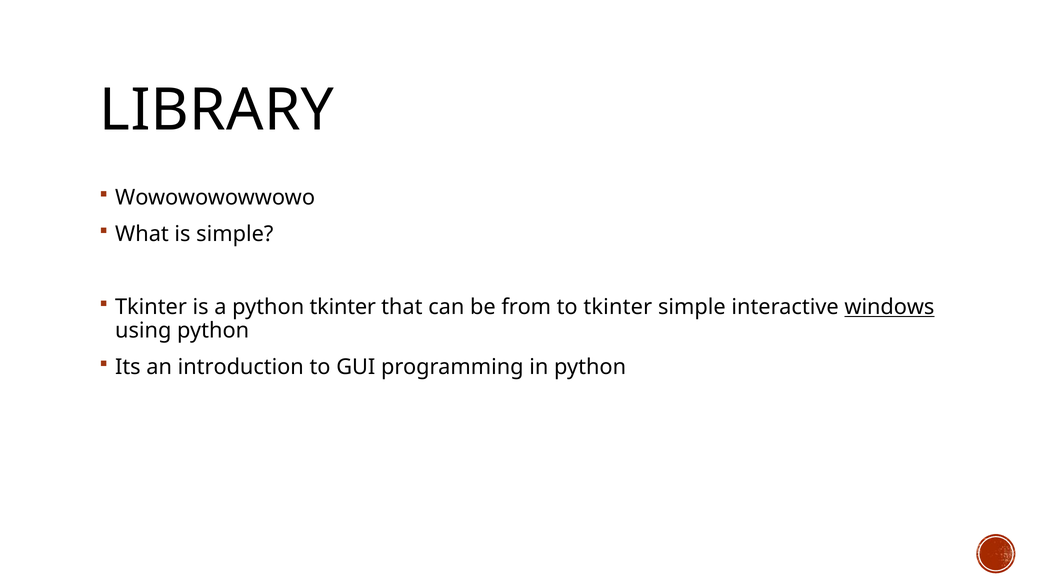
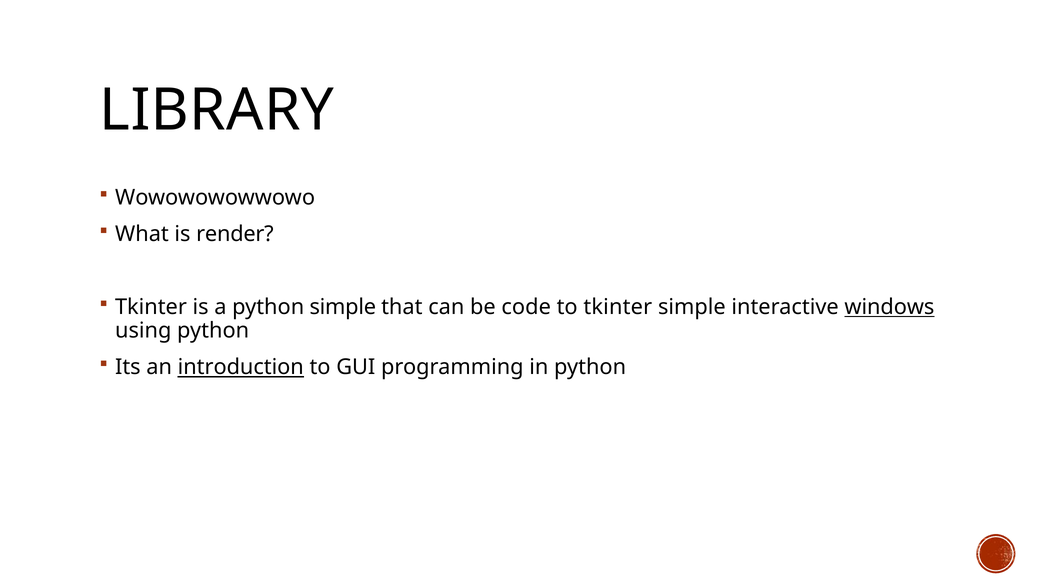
is simple: simple -> render (235, 234)
python tkinter: tkinter -> simple (343, 307)
from: from -> code (526, 307)
introduction underline: none -> present (241, 367)
